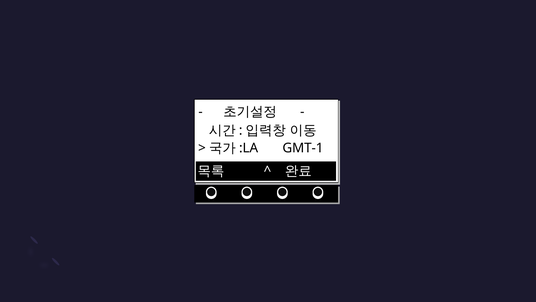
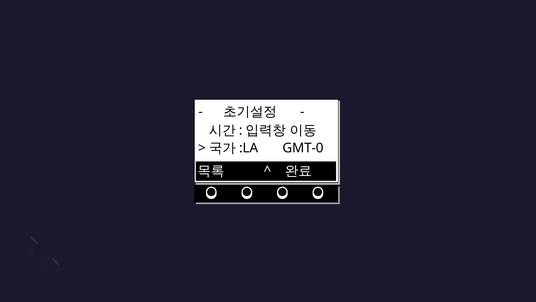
GMT-1: GMT-1 -> GMT-0 (303, 148)
